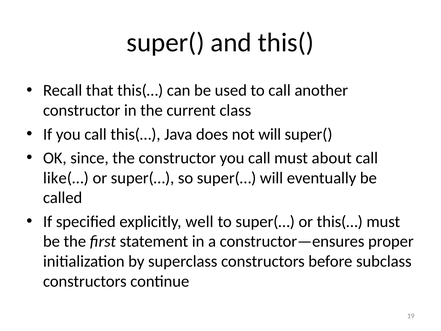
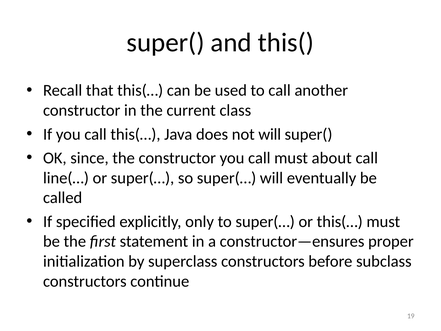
like(…: like(… -> line(… (66, 178)
well: well -> only (200, 221)
